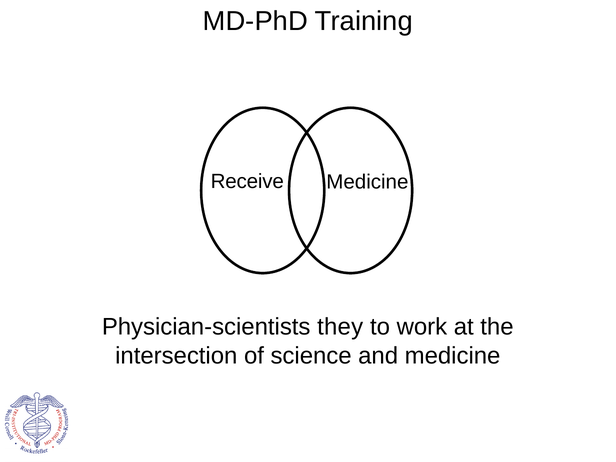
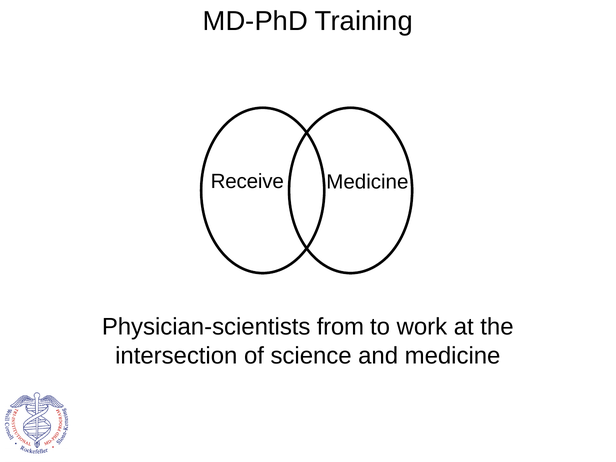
they: they -> from (340, 327)
